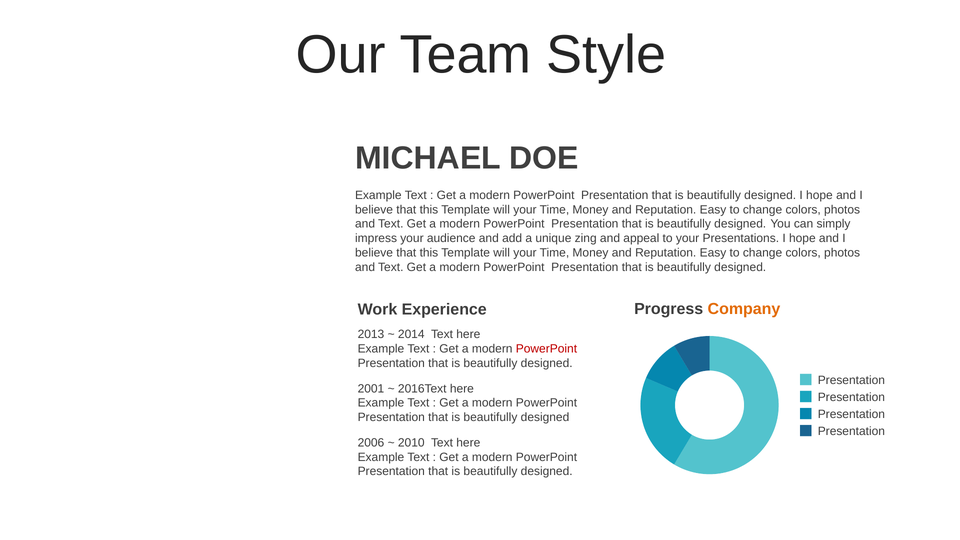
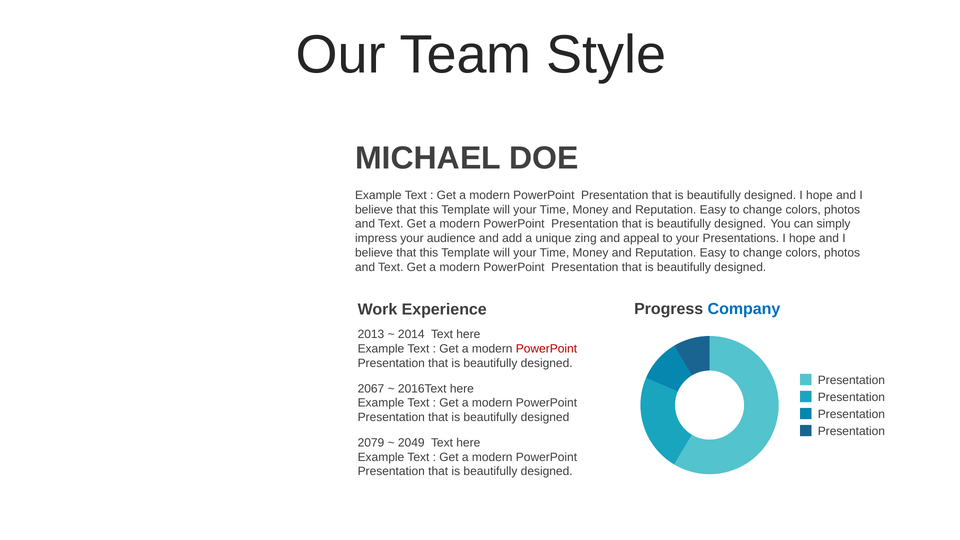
Company colour: orange -> blue (744, 309)
2001: 2001 -> 2067 (371, 389)
2006: 2006 -> 2079 (371, 443)
2010: 2010 -> 2049 (411, 443)
